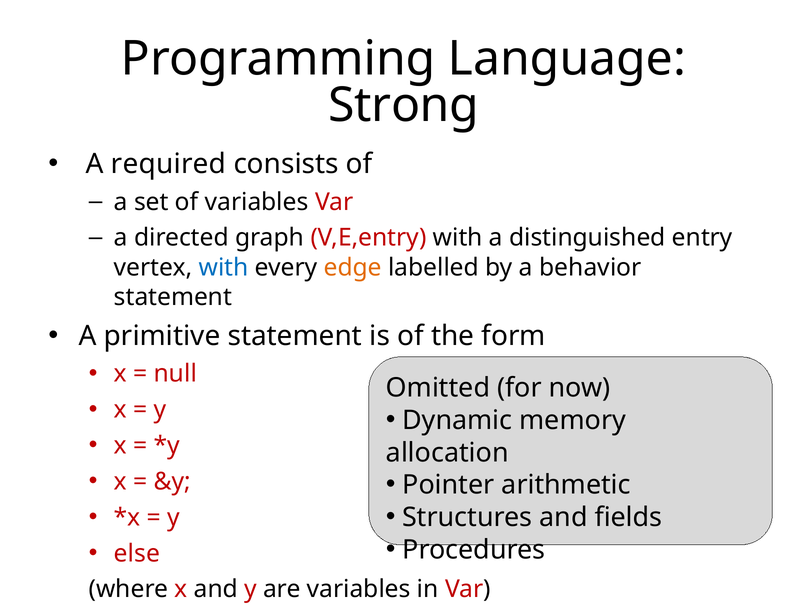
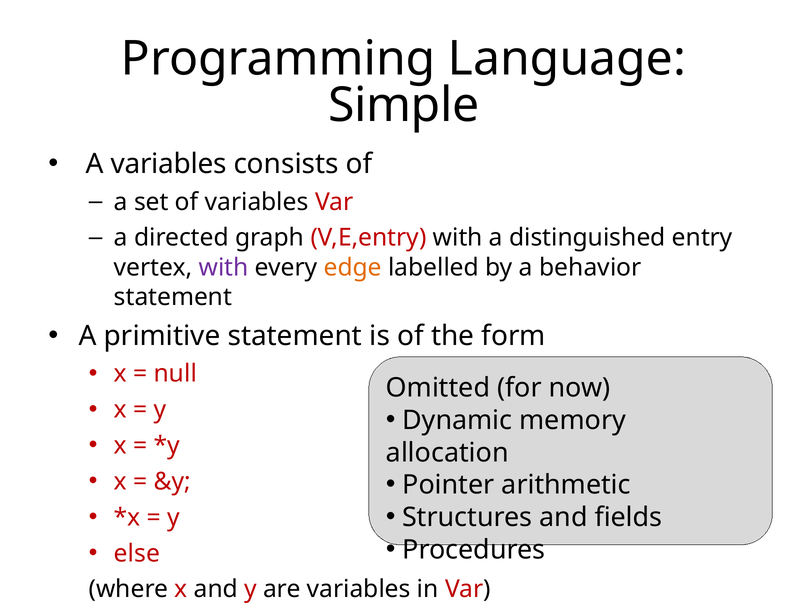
Strong: Strong -> Simple (404, 105)
A required: required -> variables (169, 164)
with colour: blue -> purple (224, 267)
